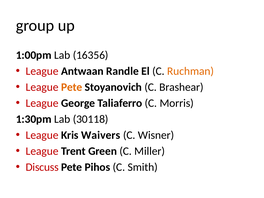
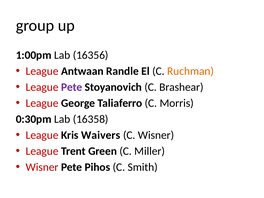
Pete colour: orange -> purple (72, 87)
1:30pm: 1:30pm -> 0:30pm (34, 119)
30118: 30118 -> 16358 (91, 119)
Discuss: Discuss -> Wisner (42, 167)
